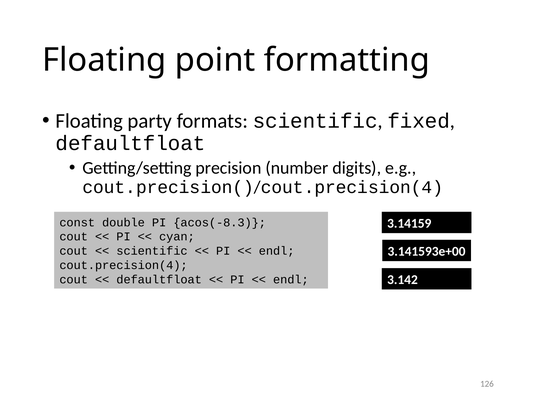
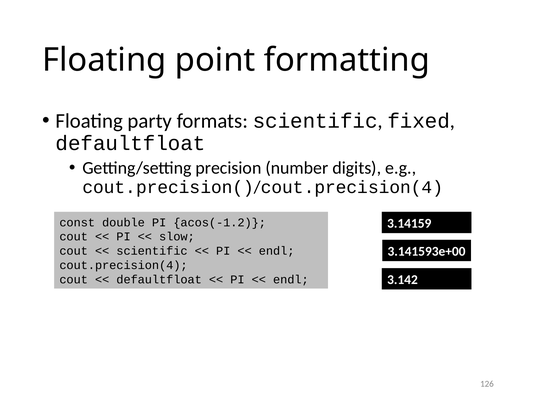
acos(-8.3: acos(-8.3 -> acos(-1.2 (220, 222)
cyan: cyan -> slow (177, 237)
